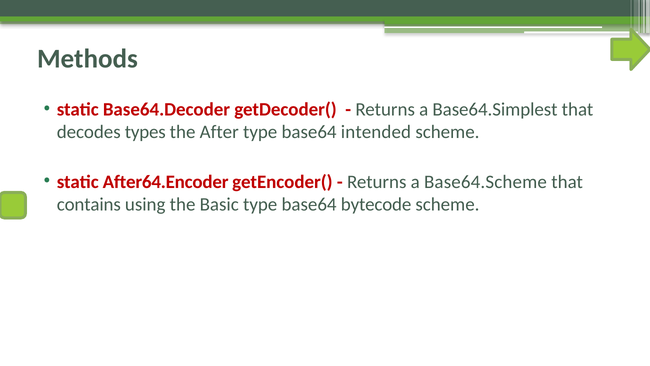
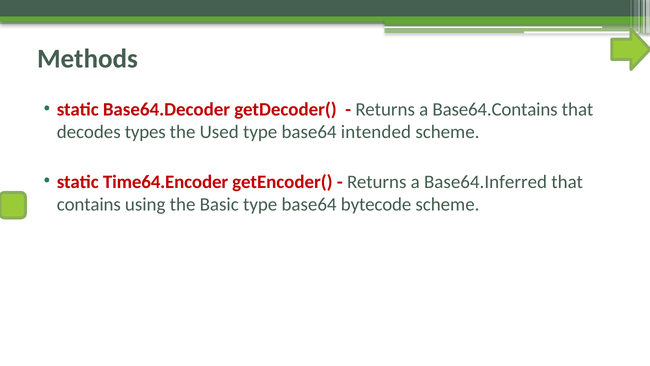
Base64.Simplest: Base64.Simplest -> Base64.Contains (495, 109)
After: After -> Used (219, 132)
After64.Encoder: After64.Encoder -> Time64.Encoder (166, 182)
Base64.Scheme: Base64.Scheme -> Base64.Inferred (486, 182)
